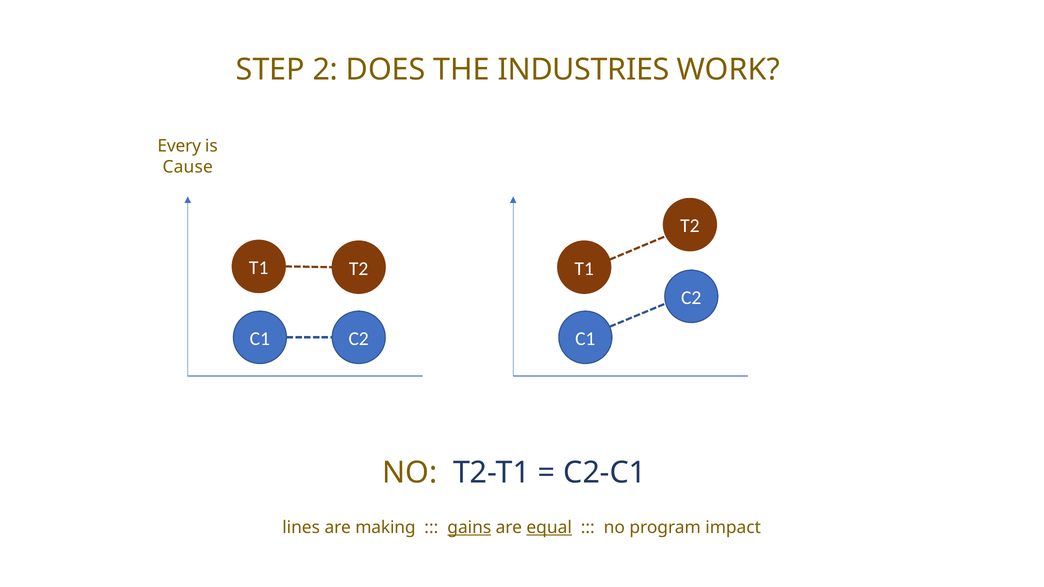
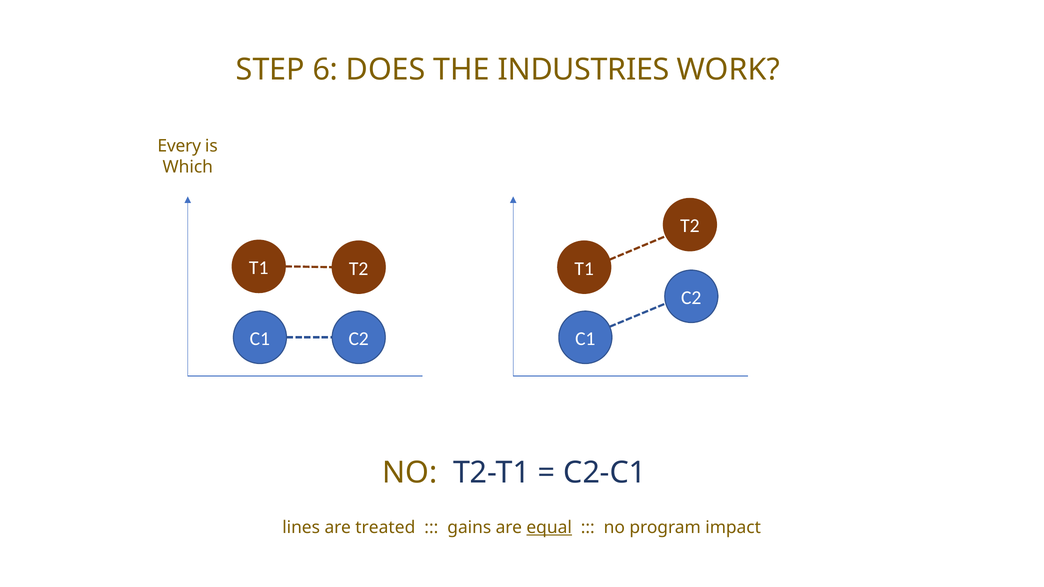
2: 2 -> 6 (325, 70)
Cause: Cause -> Which (188, 167)
making: making -> treated (385, 528)
gains underline: present -> none (469, 528)
